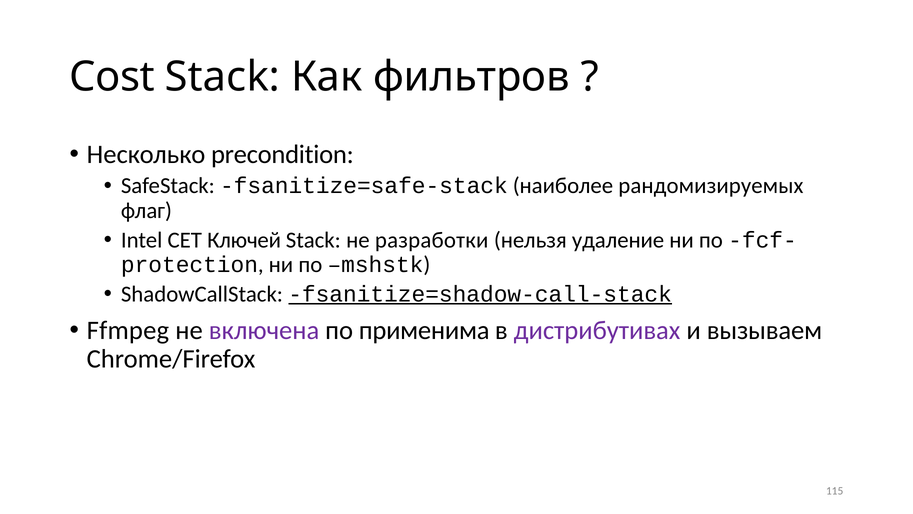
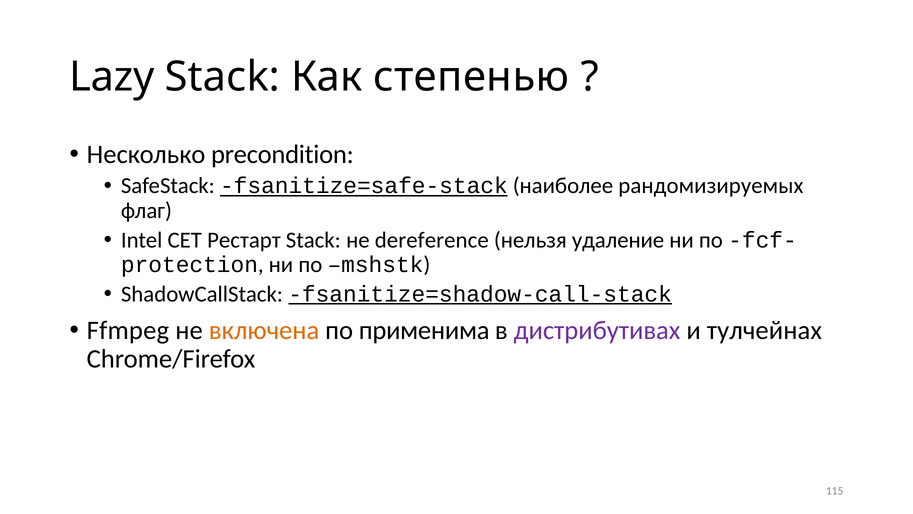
Cost: Cost -> Lazy (112, 77)
фильтров: фильтров -> степенью (471, 77)
fsanitize=safe-stack underline: none -> present (364, 186)
Ключей: Ключей -> Рестарт (244, 240)
разработки: разработки -> dereference (432, 240)
включена colour: purple -> orange (264, 330)
вызываем: вызываем -> тулчейнах (764, 330)
